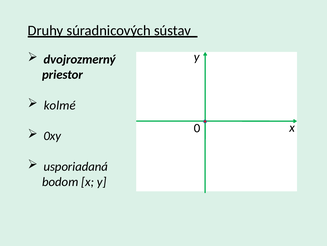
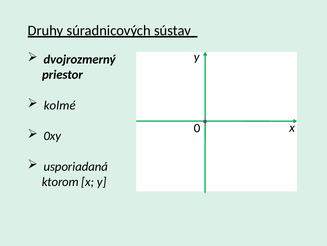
bodom: bodom -> ktorom (60, 181)
